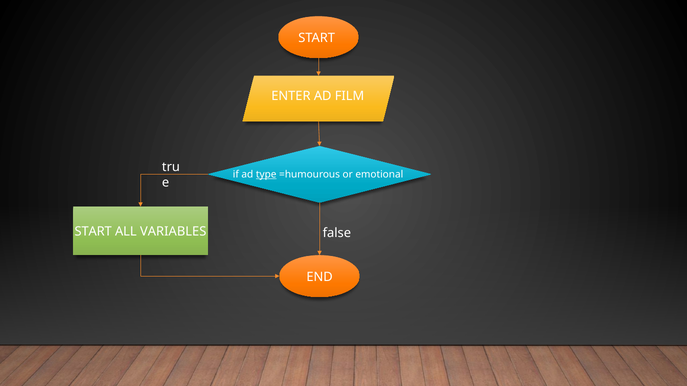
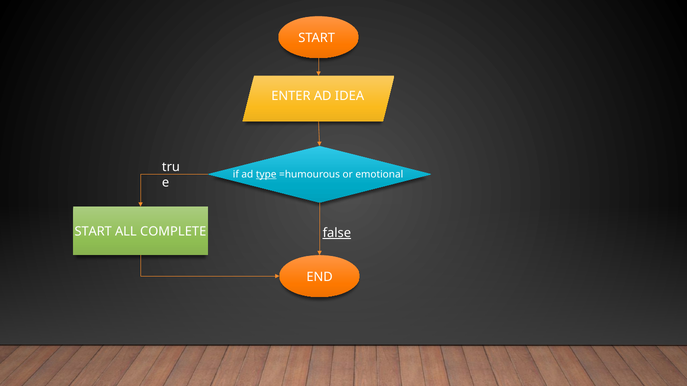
FILM: FILM -> IDEA (349, 96)
VARIABLES: VARIABLES -> COMPLETE (173, 232)
false underline: none -> present (337, 233)
